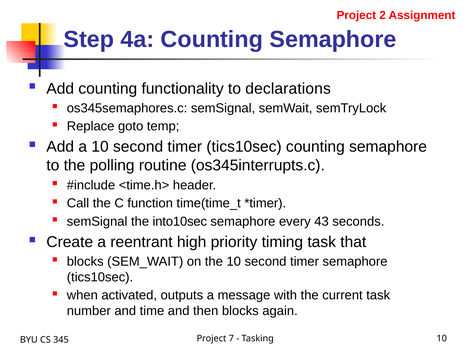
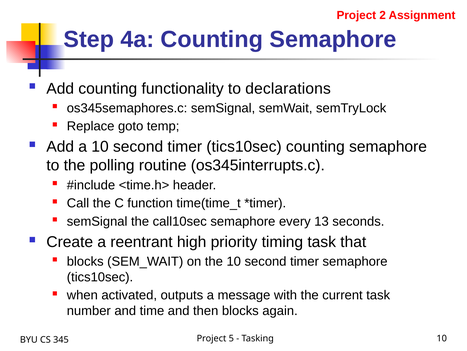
into10sec: into10sec -> call10sec (180, 221)
43: 43 -> 13 (322, 221)
7: 7 -> 5 (231, 338)
